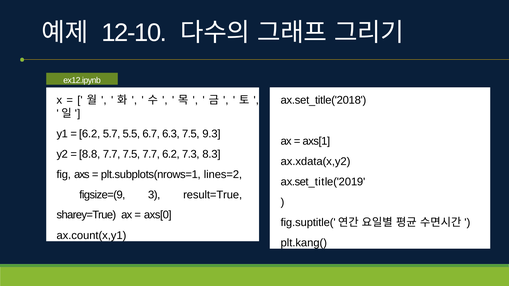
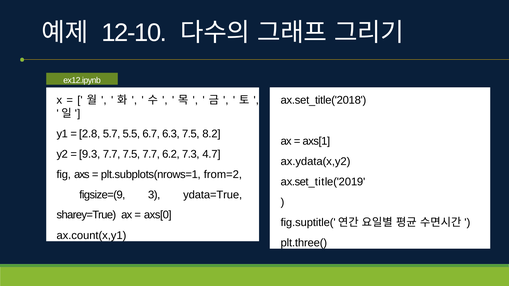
6.2: 6.2 -> 2.8 (90, 134)
9.3: 9.3 -> 8.2 (211, 134)
8.8: 8.8 -> 9.3 (90, 154)
8.3: 8.3 -> 4.7 (211, 154)
ax.xdata(x,y2: ax.xdata(x,y2 -> ax.ydata(x,y2 (315, 162)
lines=2: lines=2 -> from=2 (223, 175)
result=True: result=True -> ydata=True (213, 195)
plt.kang(: plt.kang( -> plt.three( (304, 243)
